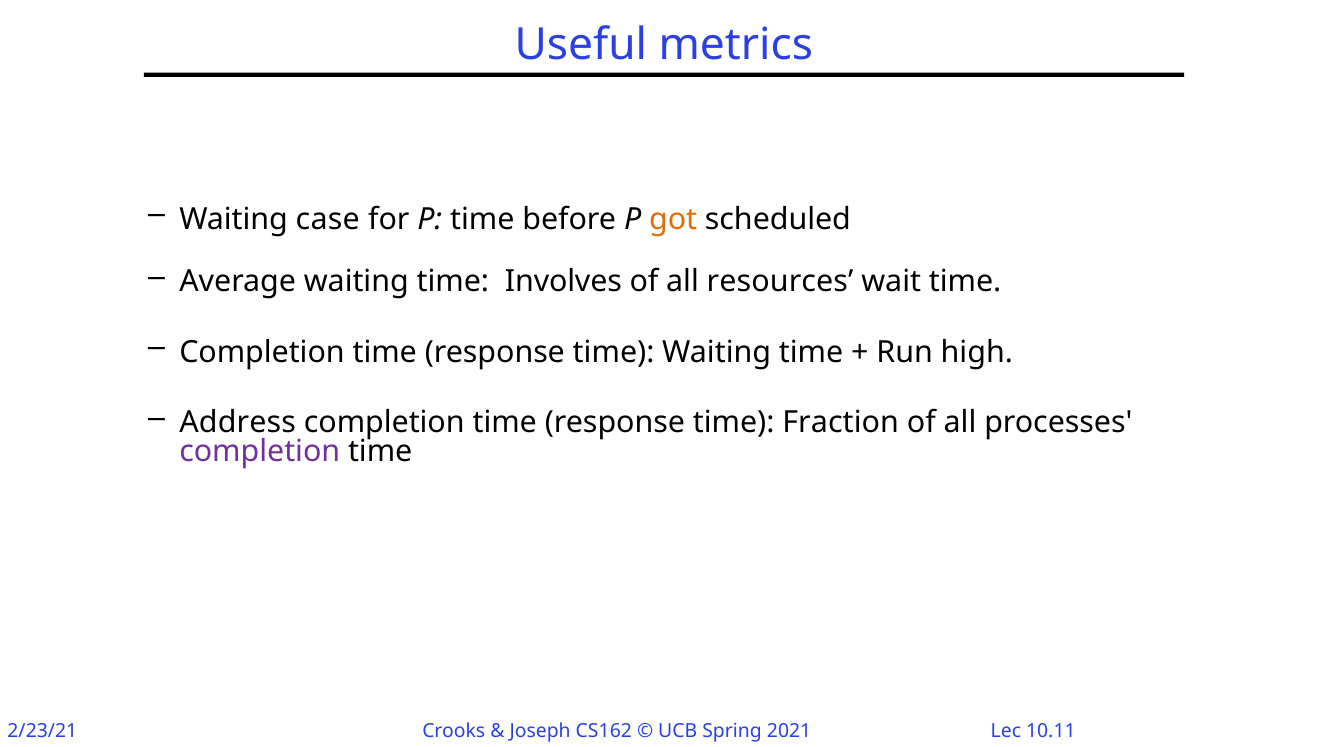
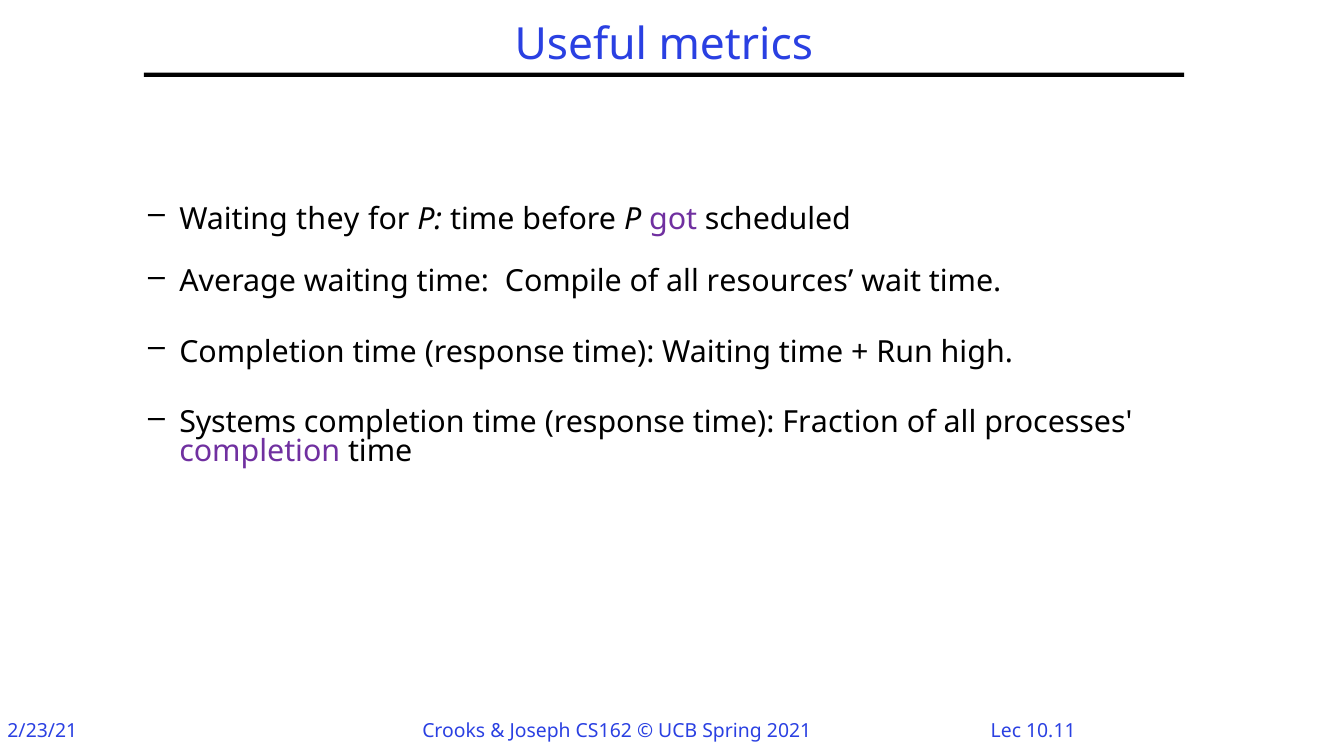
case: case -> they (328, 220)
got colour: orange -> purple (673, 220)
Involves: Involves -> Compile (563, 282)
Address: Address -> Systems (238, 423)
